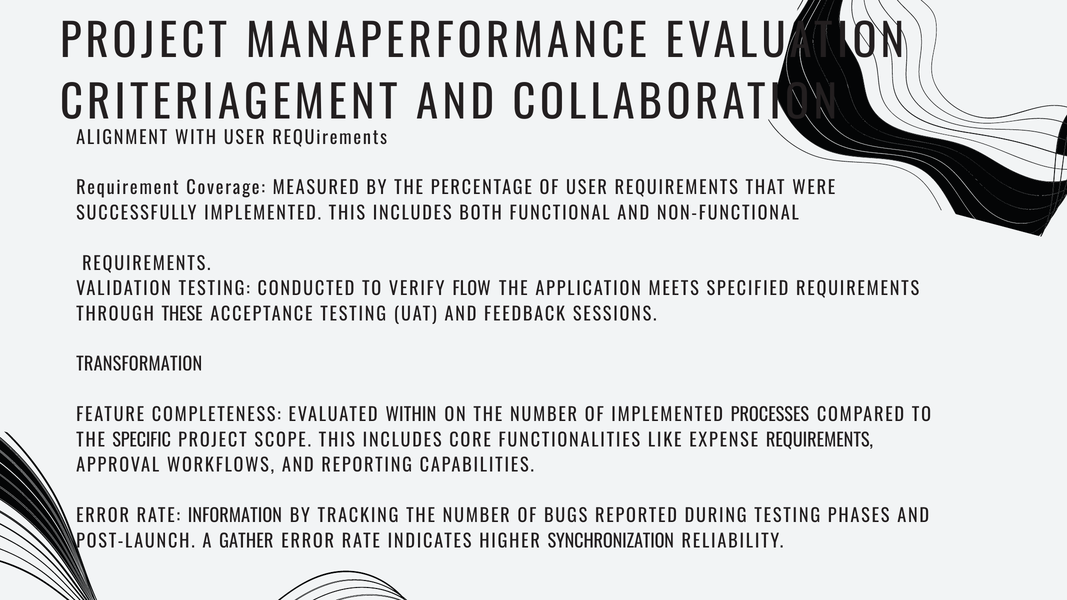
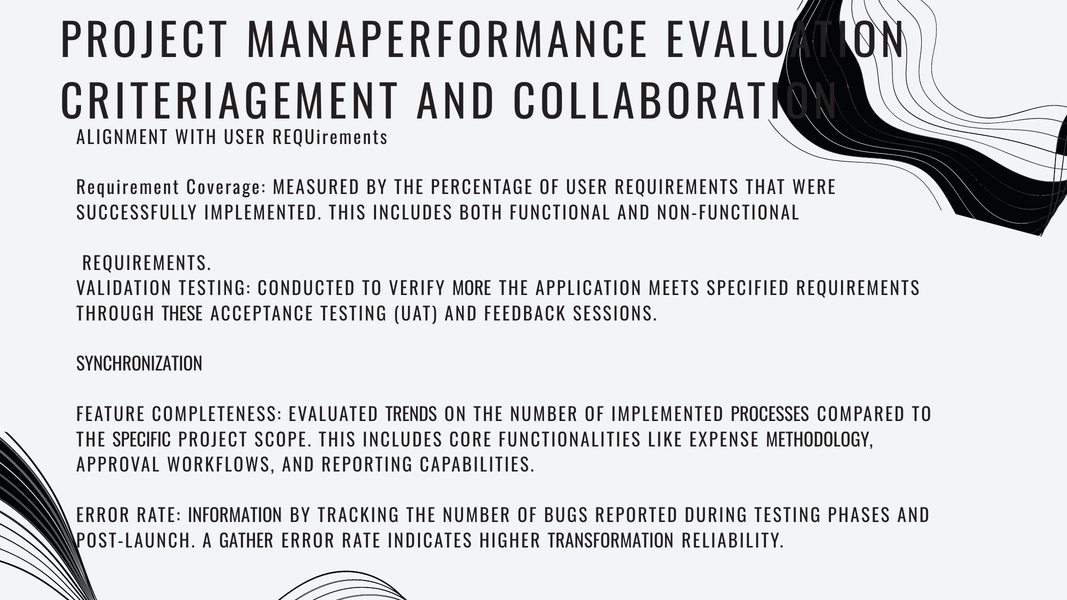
FLOW: FLOW -> MORE (472, 289)
TRANSFORMATION: TRANSFORMATION -> SYNCHRONIZATION (139, 365)
WITHIN: WITHIN -> TRENDS (411, 416)
EXPENSE REQUIREMENTS: REQUIREMENTS -> METHODOLOGY (819, 441)
SYNCHRONIZATION: SYNCHRONIZATION -> TRANSFORMATION (611, 542)
